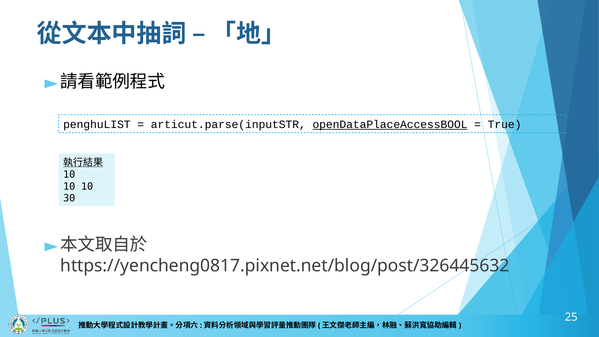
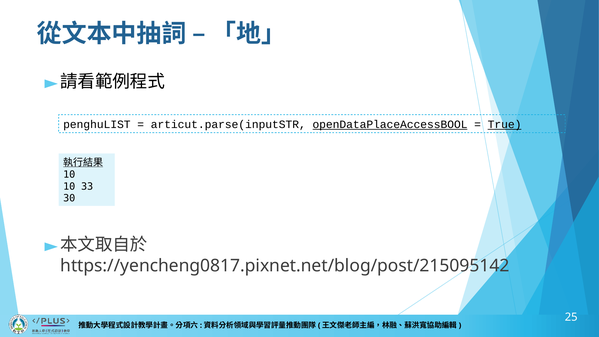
True underline: none -> present (505, 124)
10: 10 -> 33 (87, 186)
https://yencheng0817.pixnet.net/blog/post/326445632: https://yencheng0817.pixnet.net/blog/post/326445632 -> https://yencheng0817.pixnet.net/blog/post/215095142 (285, 266)
